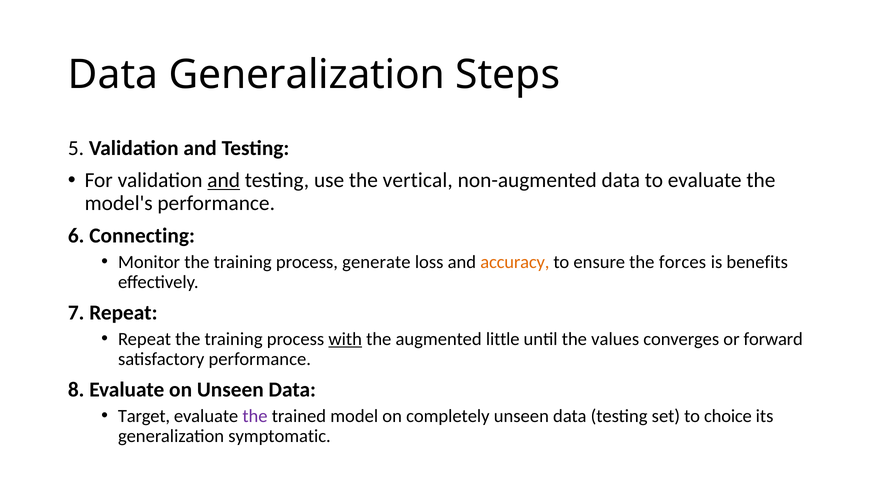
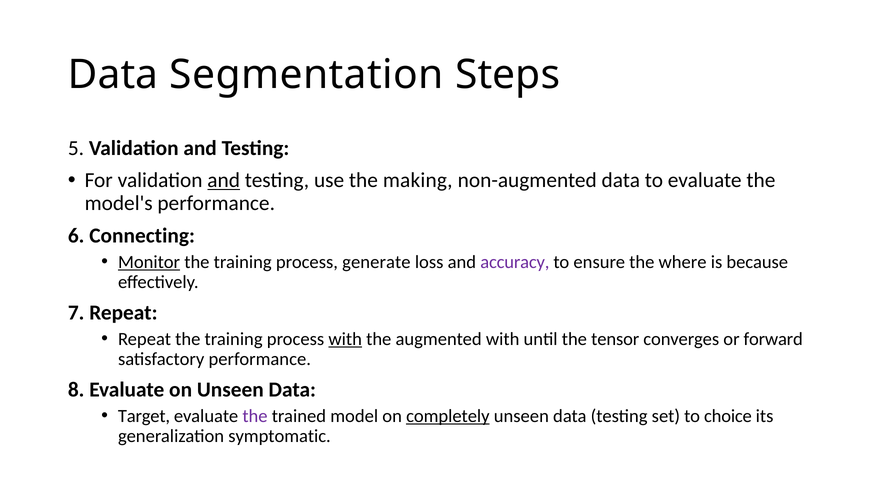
Data Generalization: Generalization -> Segmentation (307, 75)
vertical: vertical -> making (418, 180)
Monitor underline: none -> present (149, 262)
accuracy colour: orange -> purple (515, 262)
forces: forces -> where (683, 262)
benefits: benefits -> because (757, 262)
augmented little: little -> with (503, 339)
values: values -> tensor (615, 339)
completely underline: none -> present (448, 416)
